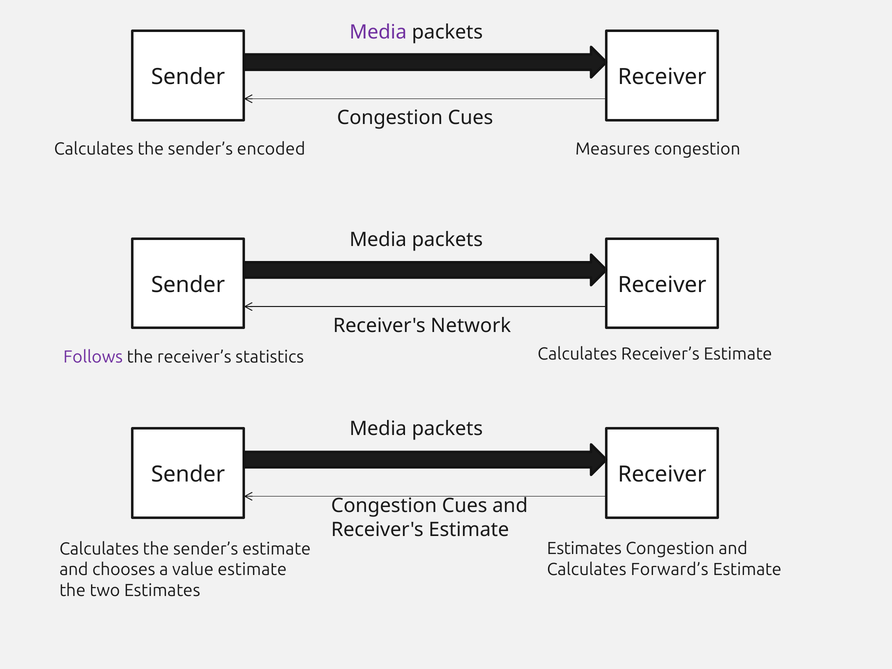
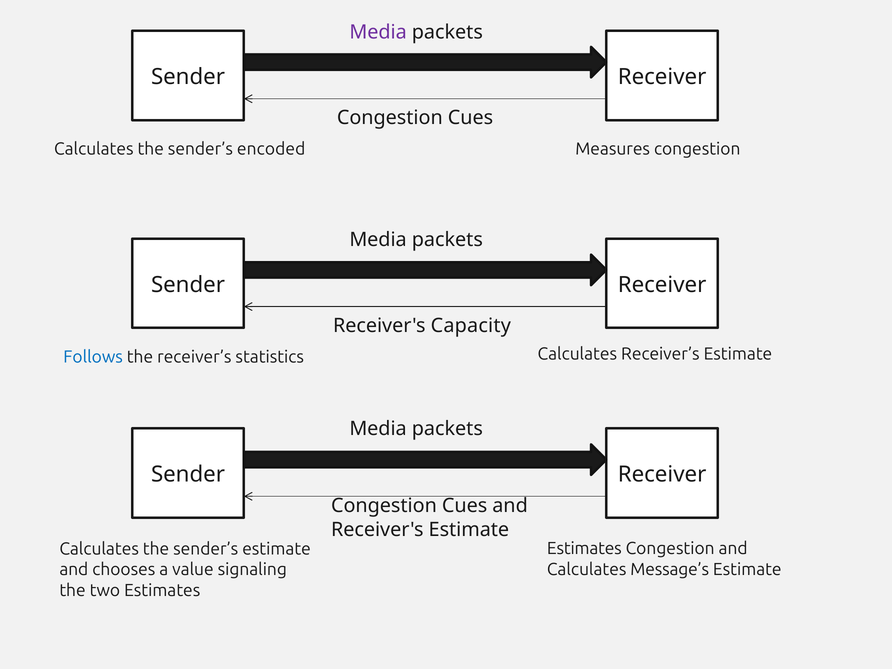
Network: Network -> Capacity (471, 326)
Follows colour: purple -> blue (93, 357)
value estimate: estimate -> signaling (252, 570)
Forward’s: Forward’s -> Message’s (670, 570)
